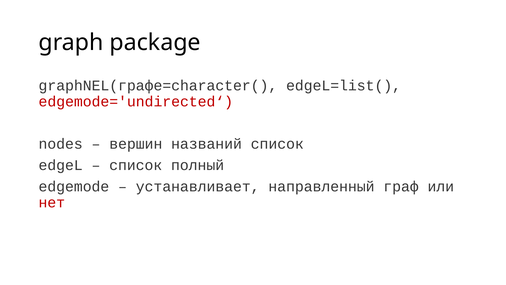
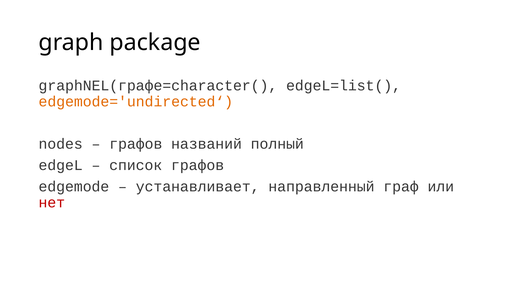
edgemode='undirected‘ colour: red -> orange (136, 101)
вершин: вершин -> графов (136, 144)
названий список: список -> полный (277, 144)
список полный: полный -> графов (198, 165)
